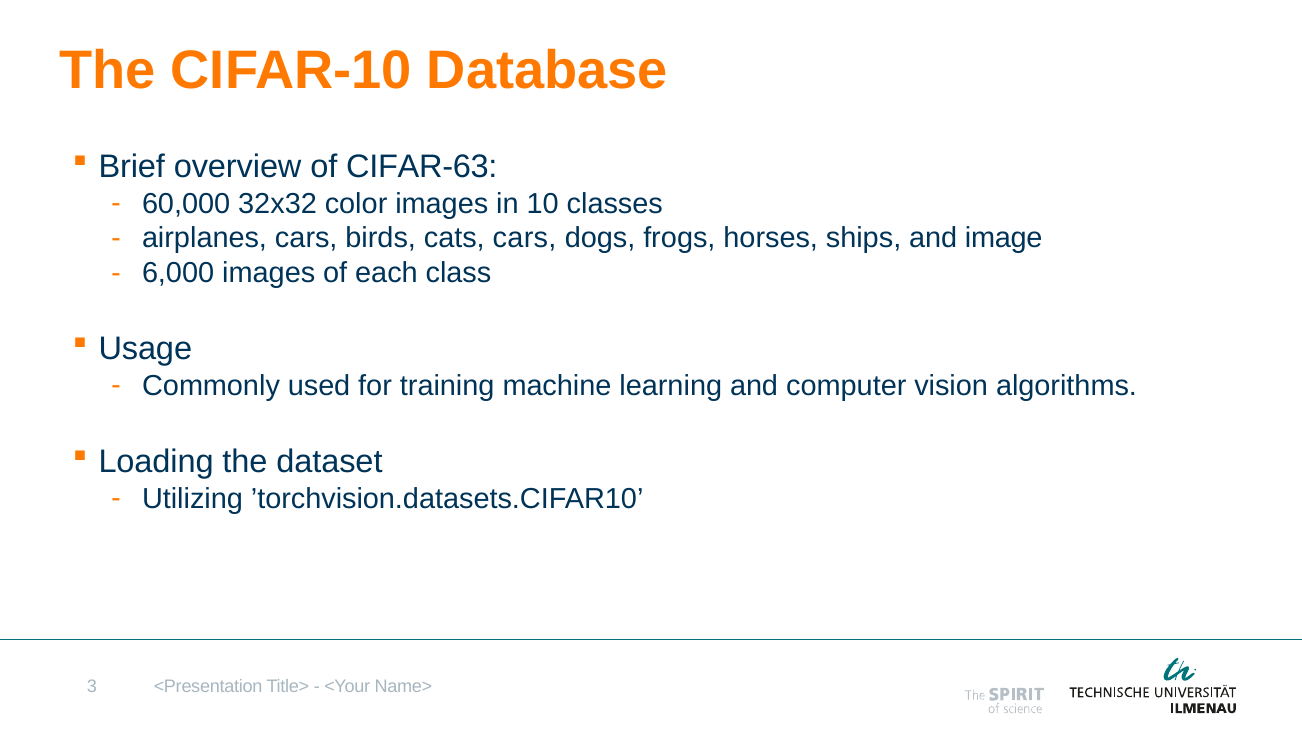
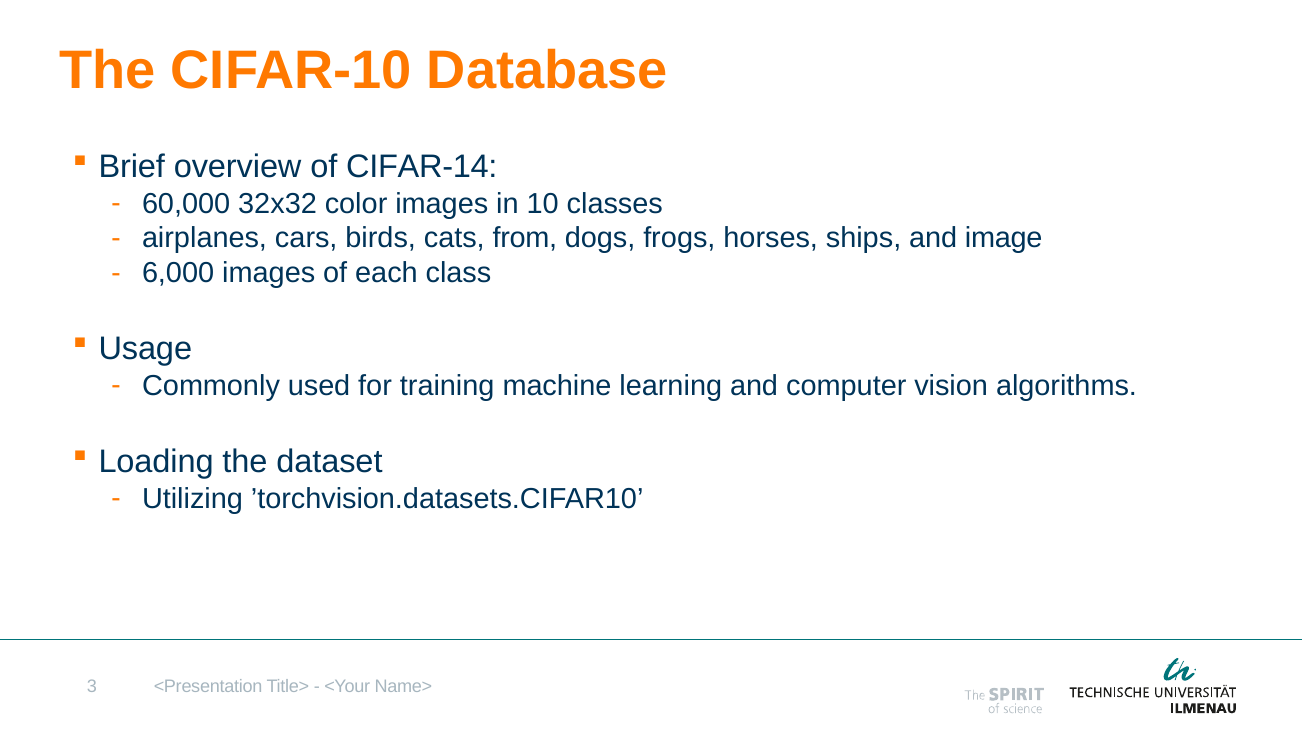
CIFAR-63: CIFAR-63 -> CIFAR-14 (422, 167)
cats cars: cars -> from (525, 238)
